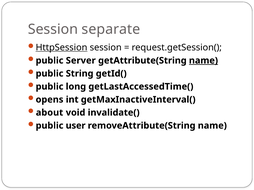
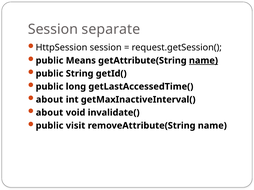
HttpSession underline: present -> none (62, 48)
Server: Server -> Means (81, 61)
opens: opens -> about (49, 100)
user: user -> visit (76, 126)
